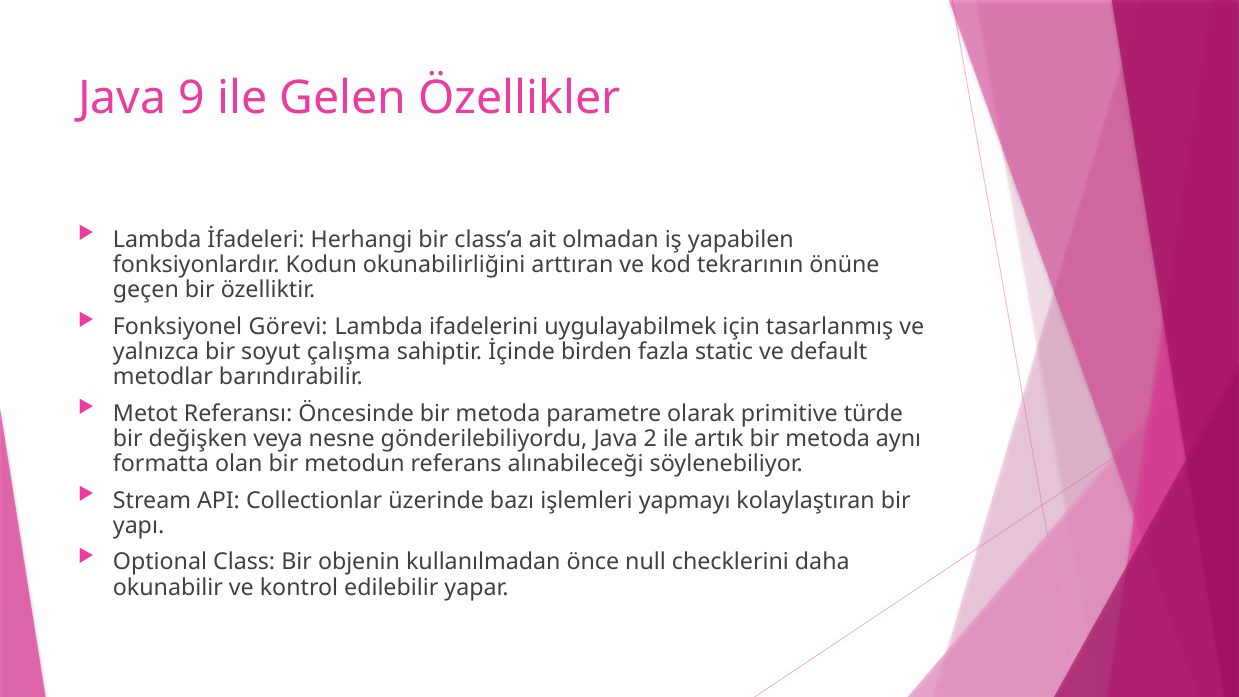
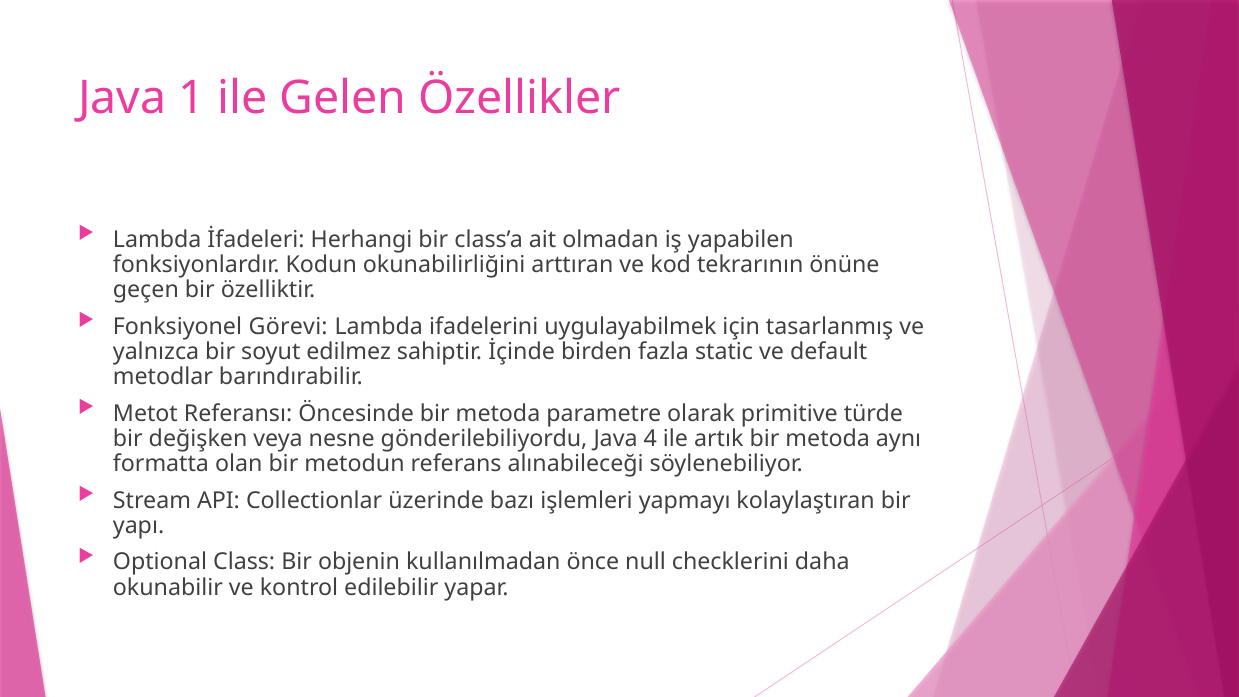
9: 9 -> 1 (192, 98)
çalışma: çalışma -> edilmez (349, 352)
2: 2 -> 4 (650, 439)
